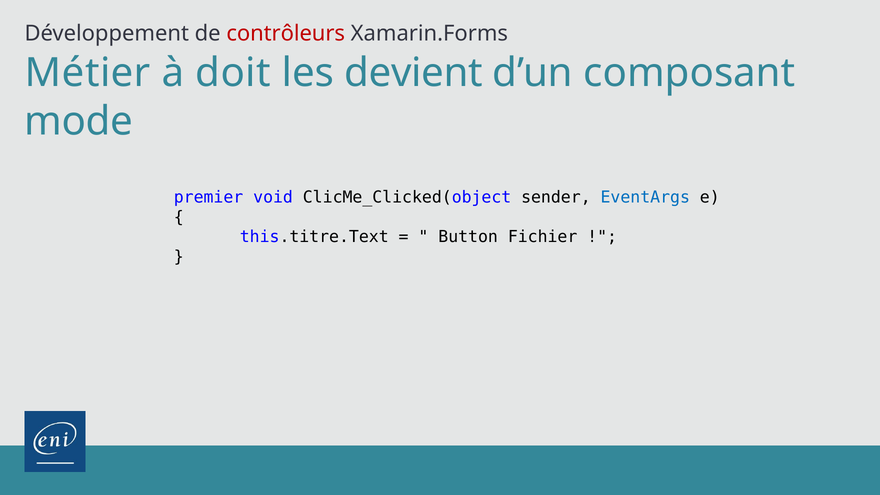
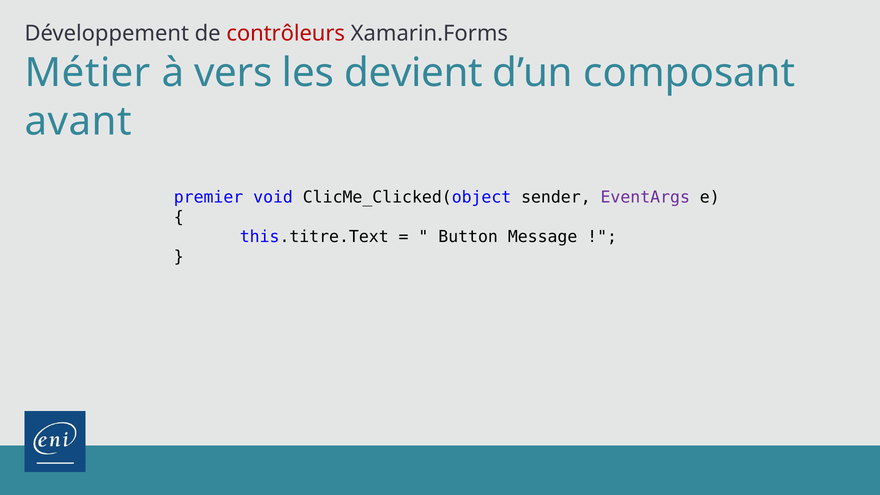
doit: doit -> vers (233, 73)
mode: mode -> avant (78, 121)
EventArgs colour: blue -> purple (645, 197)
Fichier: Fichier -> Message (543, 237)
